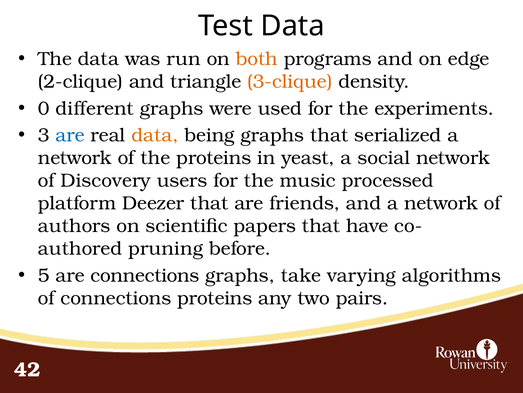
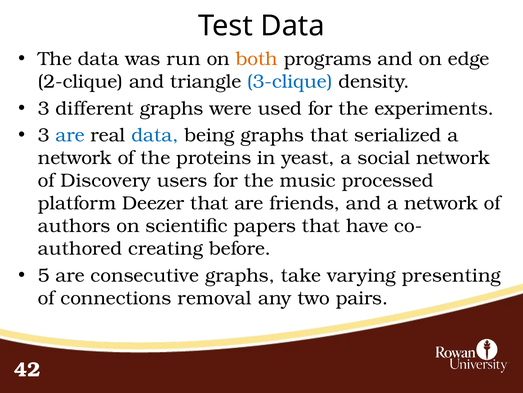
3-clique colour: orange -> blue (290, 82)
0: 0 -> 3 (44, 108)
data colour: orange -> blue (155, 135)
pruning: pruning -> creating (166, 248)
are connections: connections -> consecutive (145, 275)
algorithms: algorithms -> presenting (451, 275)
connections proteins: proteins -> removal (215, 298)
